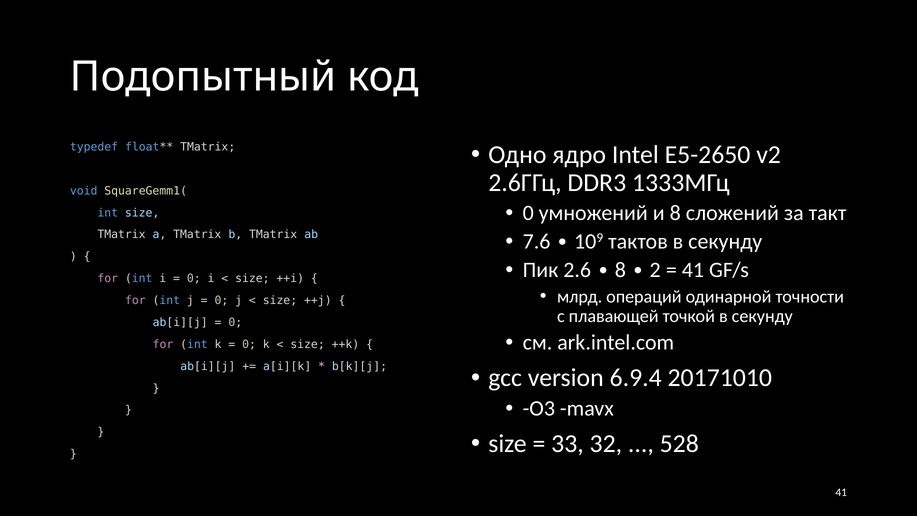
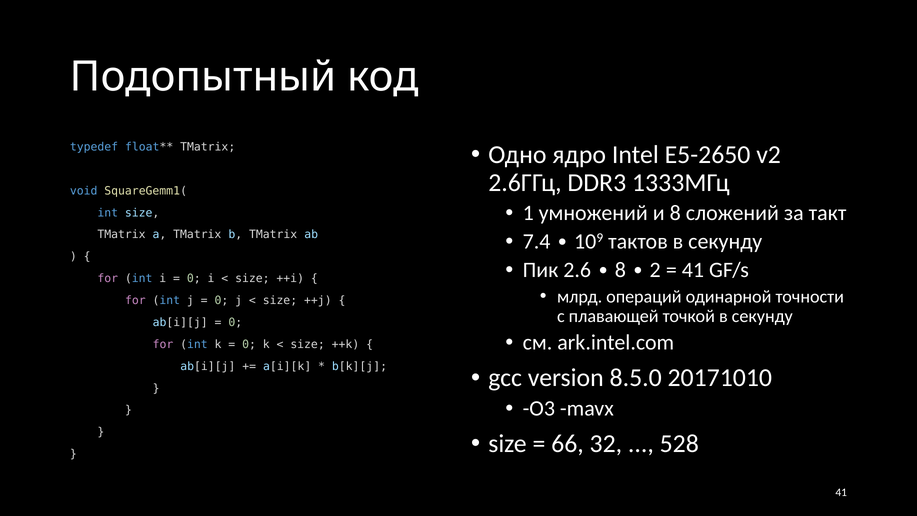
0: 0 -> 1 (528, 213)
7.6: 7.6 -> 7.4 (537, 242)
6.9.4: 6.9.4 -> 8.5.0 (636, 378)
33: 33 -> 66 (567, 444)
